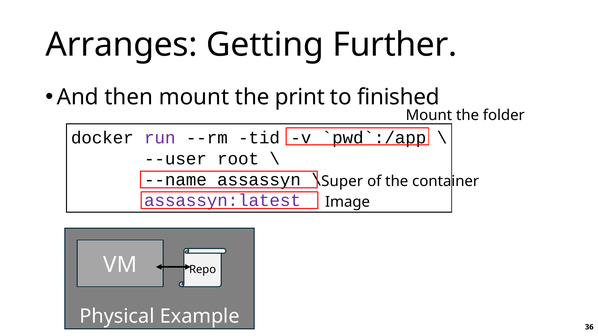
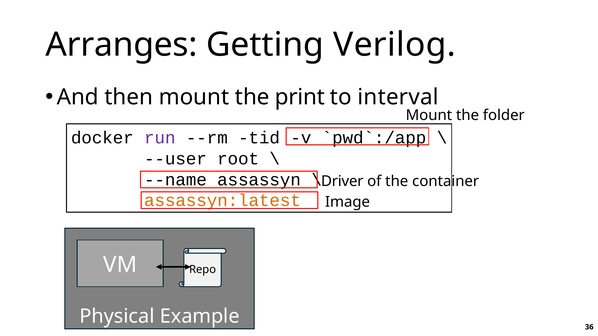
Further: Further -> Verilog (395, 45)
finished: finished -> interval (398, 97)
Super: Super -> Driver (342, 182)
assassyn:latest colour: purple -> orange (222, 201)
